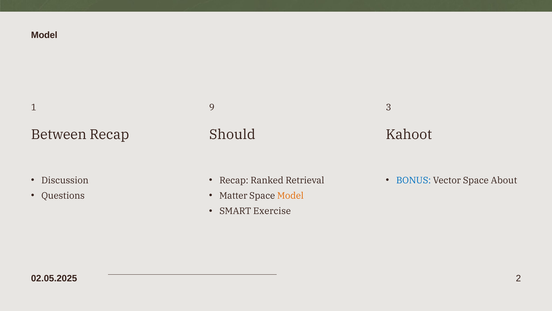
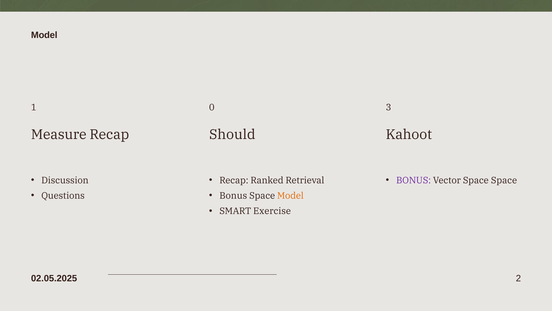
9: 9 -> 0 (212, 107)
Between: Between -> Measure (59, 134)
BONUS colour: blue -> purple (414, 180)
Space About: About -> Space (504, 180)
Matter: Matter -> Bonus (233, 195)
